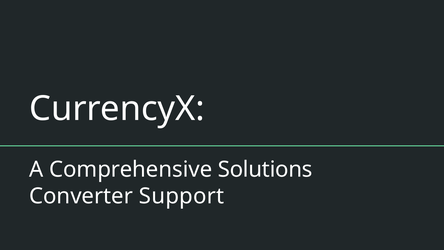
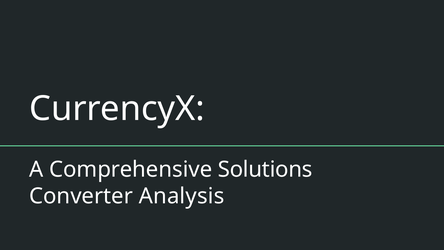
Support: Support -> Analysis (182, 196)
